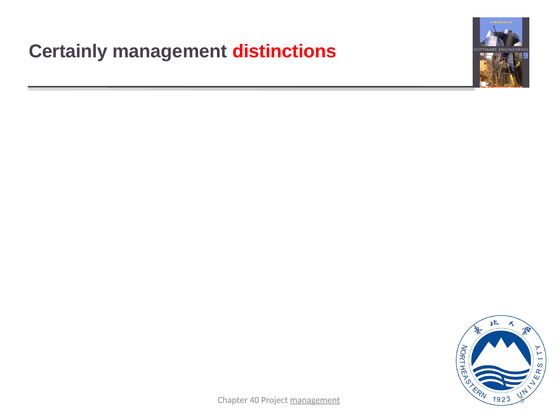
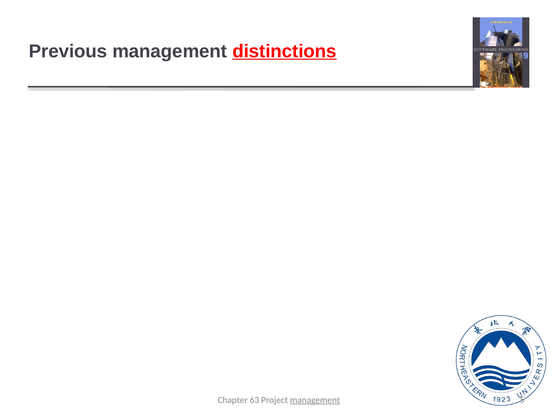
Certainly: Certainly -> Previous (68, 51)
distinctions underline: none -> present (284, 51)
40: 40 -> 63 (254, 400)
